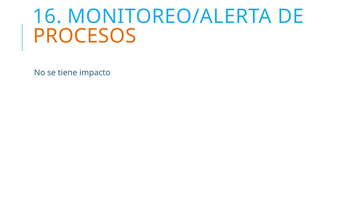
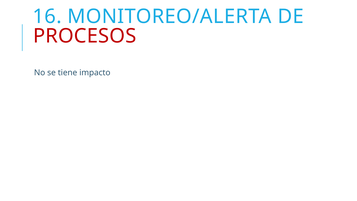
PROCESOS colour: orange -> red (85, 36)
